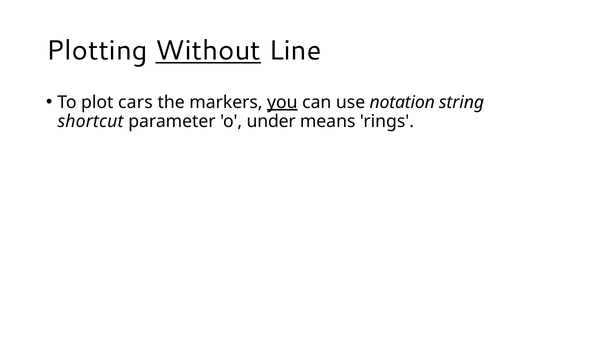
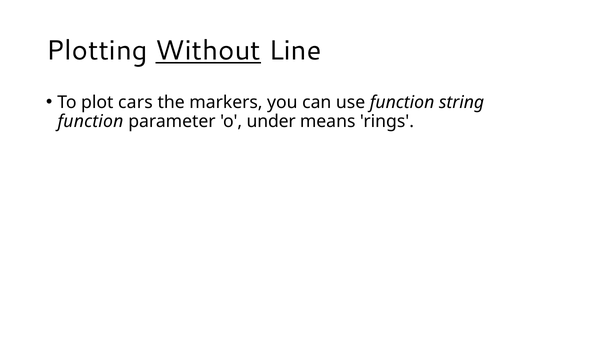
you underline: present -> none (282, 102)
use notation: notation -> function (402, 102)
shortcut: shortcut -> function (90, 121)
